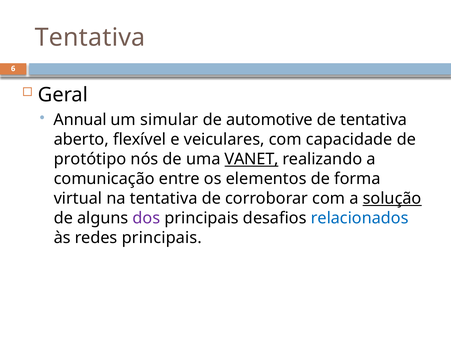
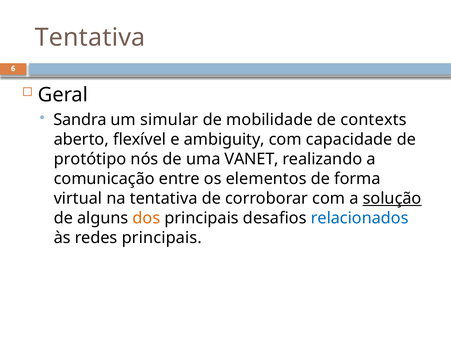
Annual: Annual -> Sandra (80, 120)
automotive: automotive -> mobilidade (269, 120)
de tentativa: tentativa -> contexts (374, 120)
veiculares: veiculares -> ambiguity (224, 139)
VANET underline: present -> none (252, 159)
dos colour: purple -> orange (146, 218)
